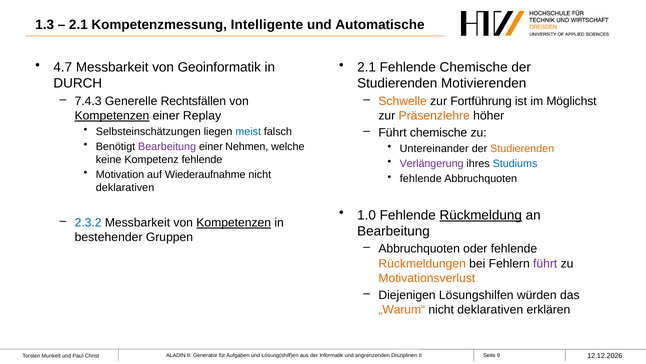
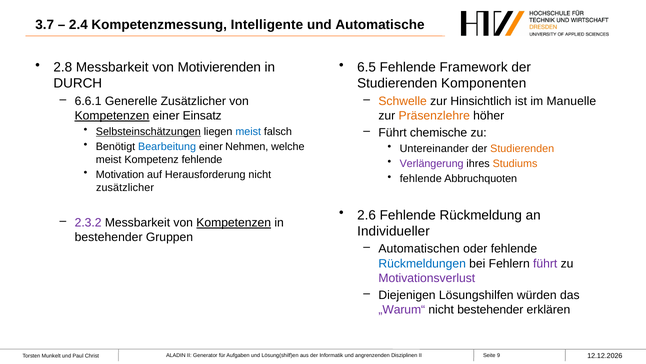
1.3: 1.3 -> 3.7 (45, 25)
2.1: 2.1 -> 2.4 (78, 25)
4.7: 4.7 -> 2.8 (63, 67)
Geoinformatik: Geoinformatik -> Motivierenden (219, 67)
2.1: 2.1 -> 6.5 (367, 67)
Fehlende Chemische: Chemische -> Framework (474, 67)
Motivierenden: Motivierenden -> Komponenten (484, 83)
7.4.3: 7.4.3 -> 6.6.1 (88, 101)
Generelle Rechtsfällen: Rechtsfällen -> Zusätzlicher (193, 101)
Fortführung: Fortführung -> Hinsichtlich (481, 101)
Möglichst: Möglichst -> Manuelle (571, 101)
Replay: Replay -> Einsatz (202, 116)
Selbsteinschätzungen underline: none -> present (148, 131)
Bearbeitung colour: purple -> blue (167, 146)
keine: keine -> meist (109, 159)
Studiums colour: blue -> orange (515, 163)
Wiederaufnahme: Wiederaufnahme -> Herausforderung (205, 174)
deklarativen: deklarativen -> zusätzlicher (125, 187)
1.0: 1.0 -> 2.6 (367, 215)
Rückmeldung underline: present -> none (481, 215)
2.3.2 colour: blue -> purple (88, 222)
Bearbeitung: Bearbeitung -> Individueller (394, 231)
Abbruchquoten: Abbruchquoten -> Automatischen (419, 249)
Rückmeldungen colour: orange -> blue (422, 263)
Motivationsverlust colour: orange -> purple (427, 278)
„Warum“ colour: orange -> purple (402, 309)
deklarativen: deklarativen -> bestehender (490, 309)
